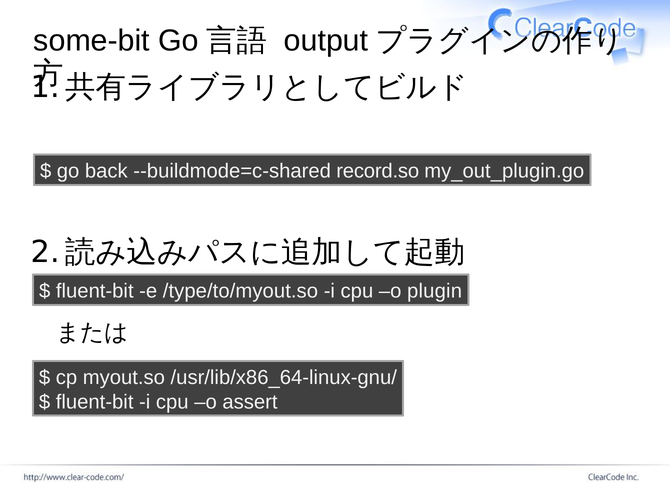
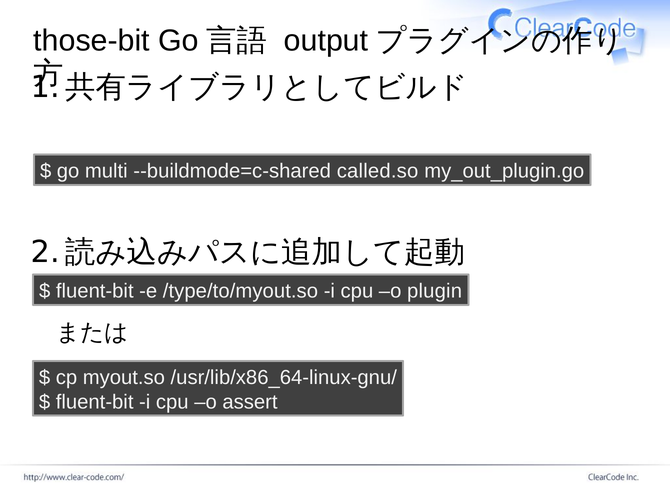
some-bit: some-bit -> those-bit (92, 41)
back: back -> multi (106, 171)
record.so: record.so -> called.so (378, 171)
